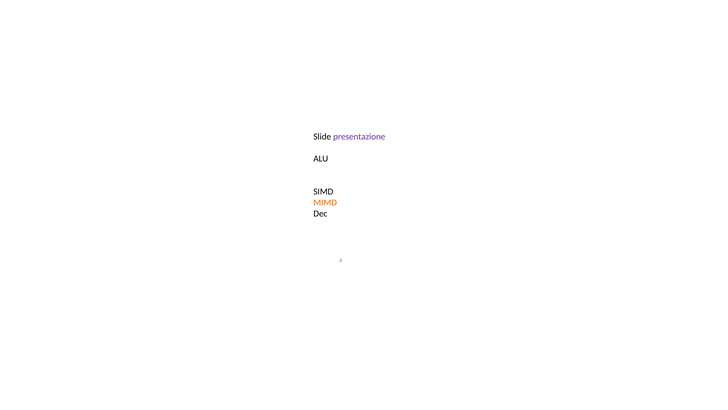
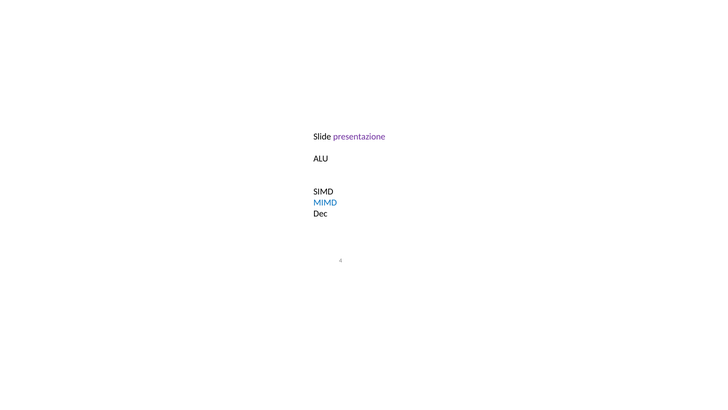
MIMD colour: orange -> blue (325, 202)
